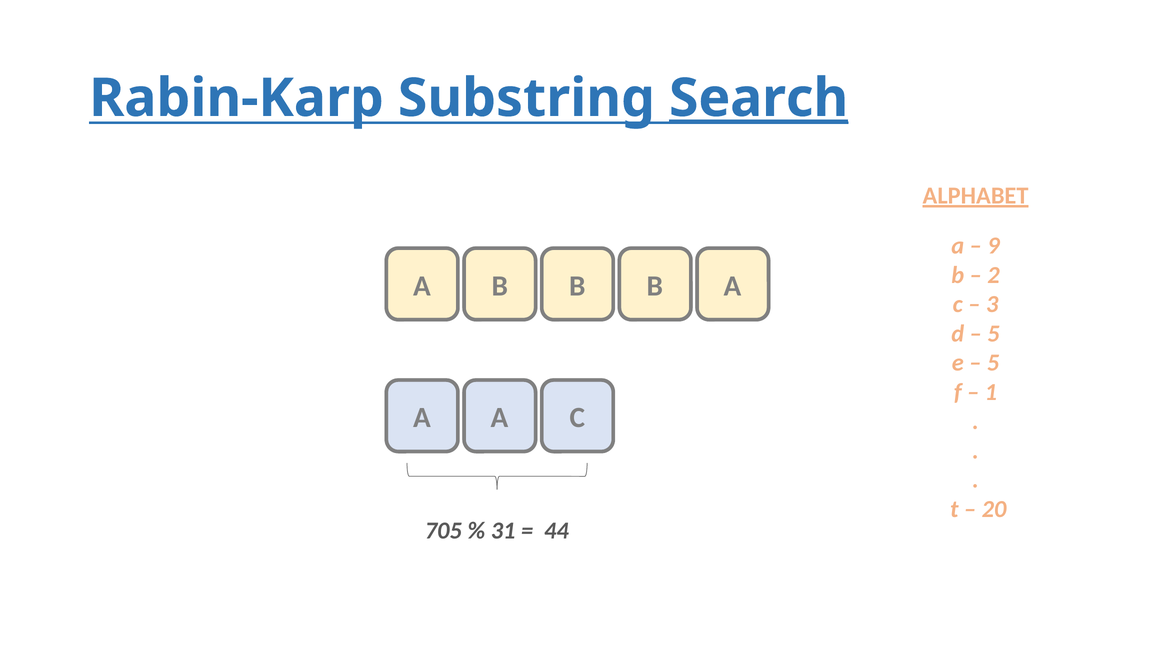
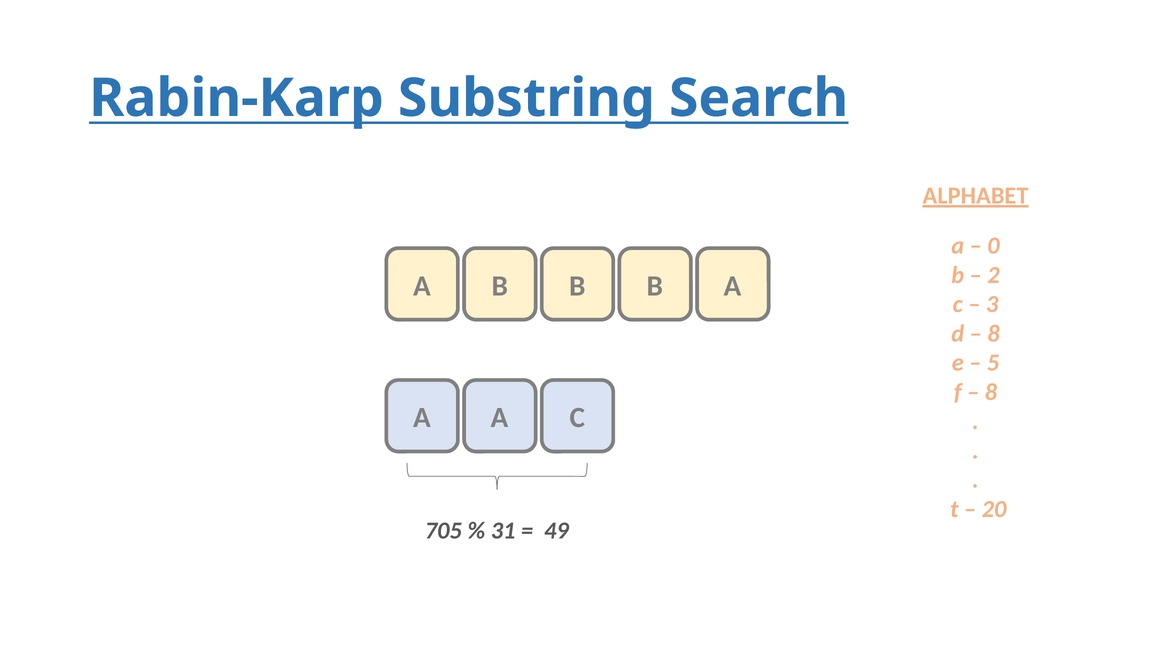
Search underline: present -> none (759, 98)
9: 9 -> 0 (993, 246)
5: 5 -> 8 (993, 334)
1: 1 -> 8 (991, 392)
44: 44 -> 49 (556, 531)
